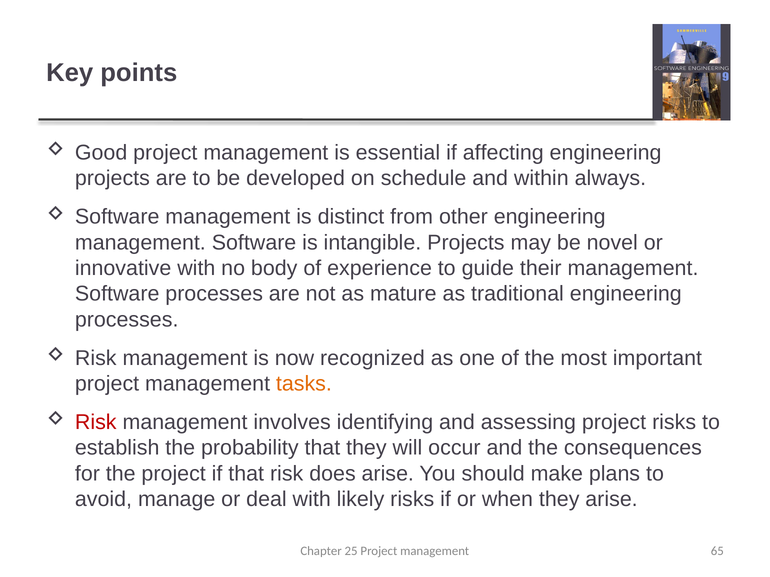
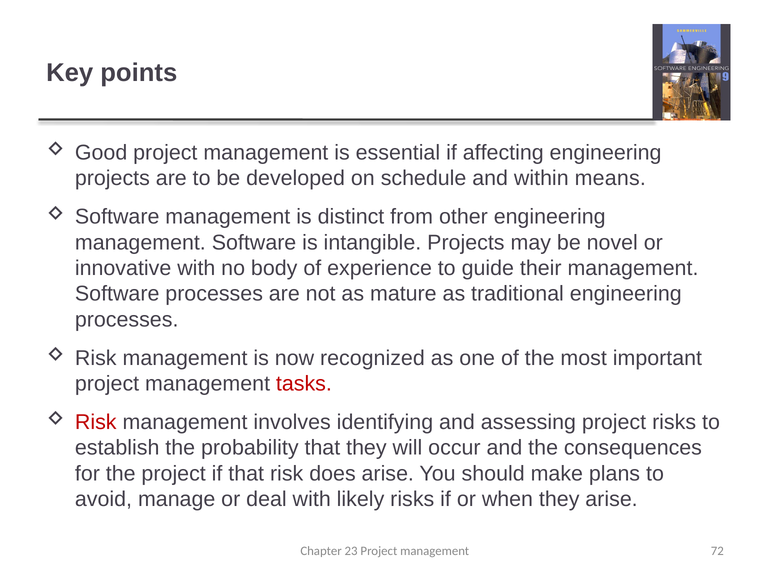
always: always -> means (610, 179)
tasks colour: orange -> red (304, 384)
25: 25 -> 23 (351, 551)
65: 65 -> 72 (717, 551)
